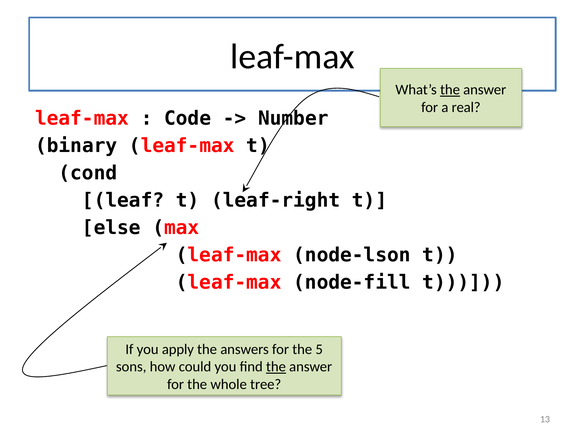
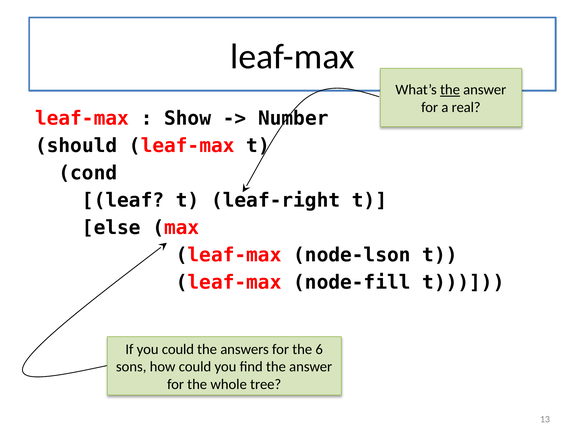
Code: Code -> Show (188, 118)
binary: binary -> should (76, 146)
you apply: apply -> could (178, 349)
5: 5 -> 6 (319, 349)
the underline: present -> none (276, 367)
